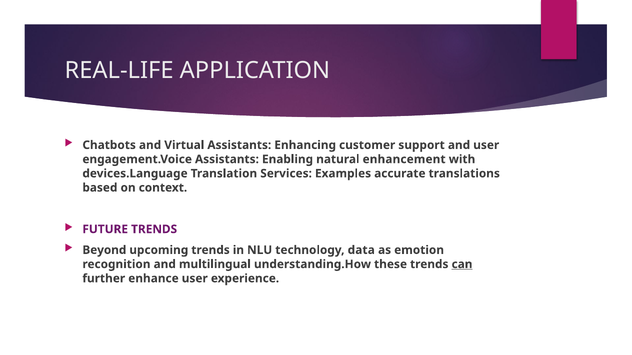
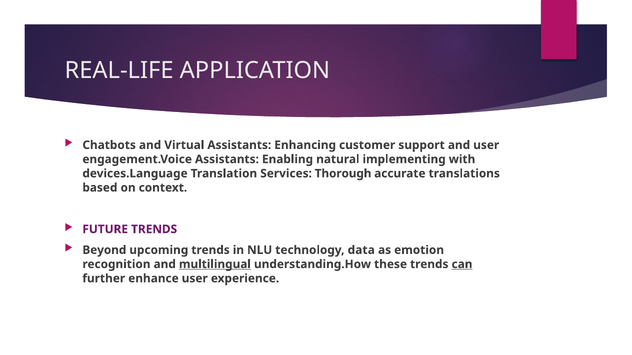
enhancement: enhancement -> implementing (404, 159)
Examples: Examples -> Thorough (343, 174)
multilingual underline: none -> present (215, 265)
